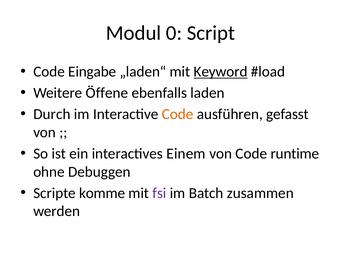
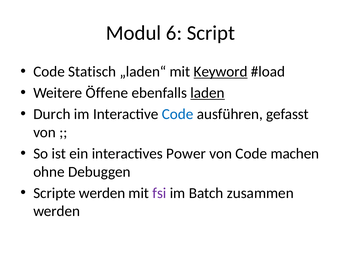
0: 0 -> 6 (174, 33)
Eingabe: Eingabe -> Statisch (92, 72)
laden underline: none -> present (208, 93)
Code colour: orange -> blue (178, 114)
Einem: Einem -> Power (186, 153)
runtime: runtime -> machen (295, 153)
Scripte komme: komme -> werden (102, 193)
